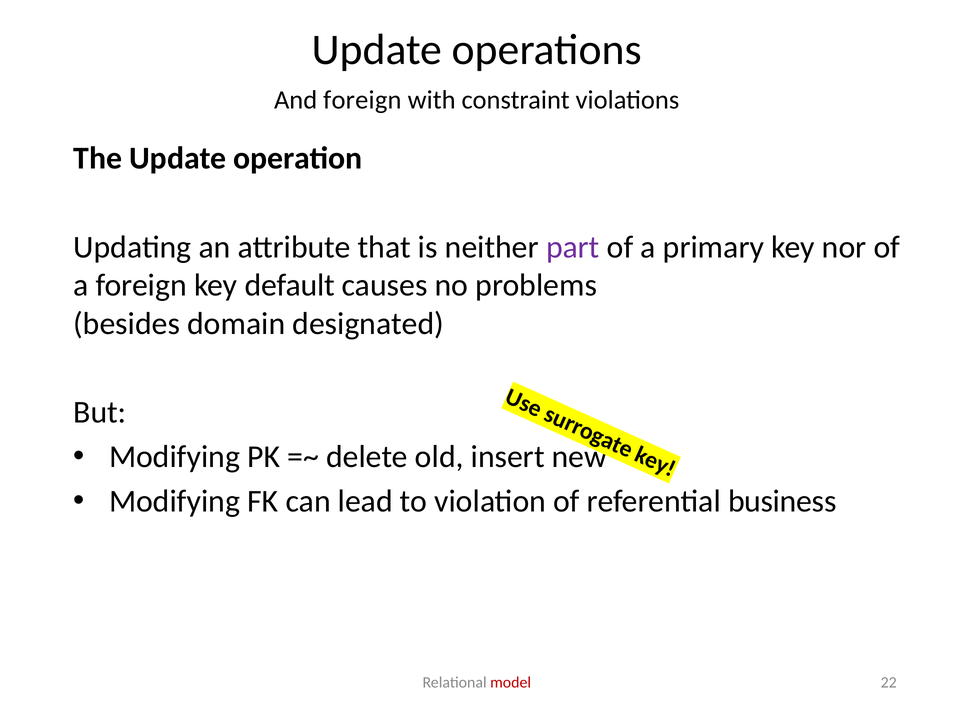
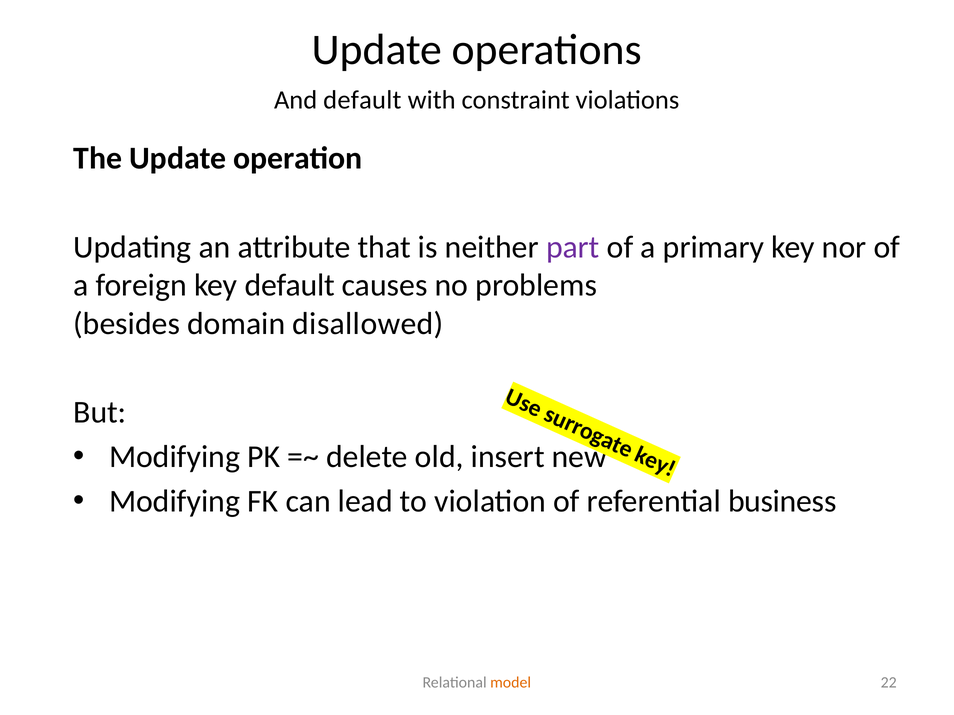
And foreign: foreign -> default (362, 100)
designated: designated -> disallowed (368, 324)
model colour: red -> orange (511, 683)
